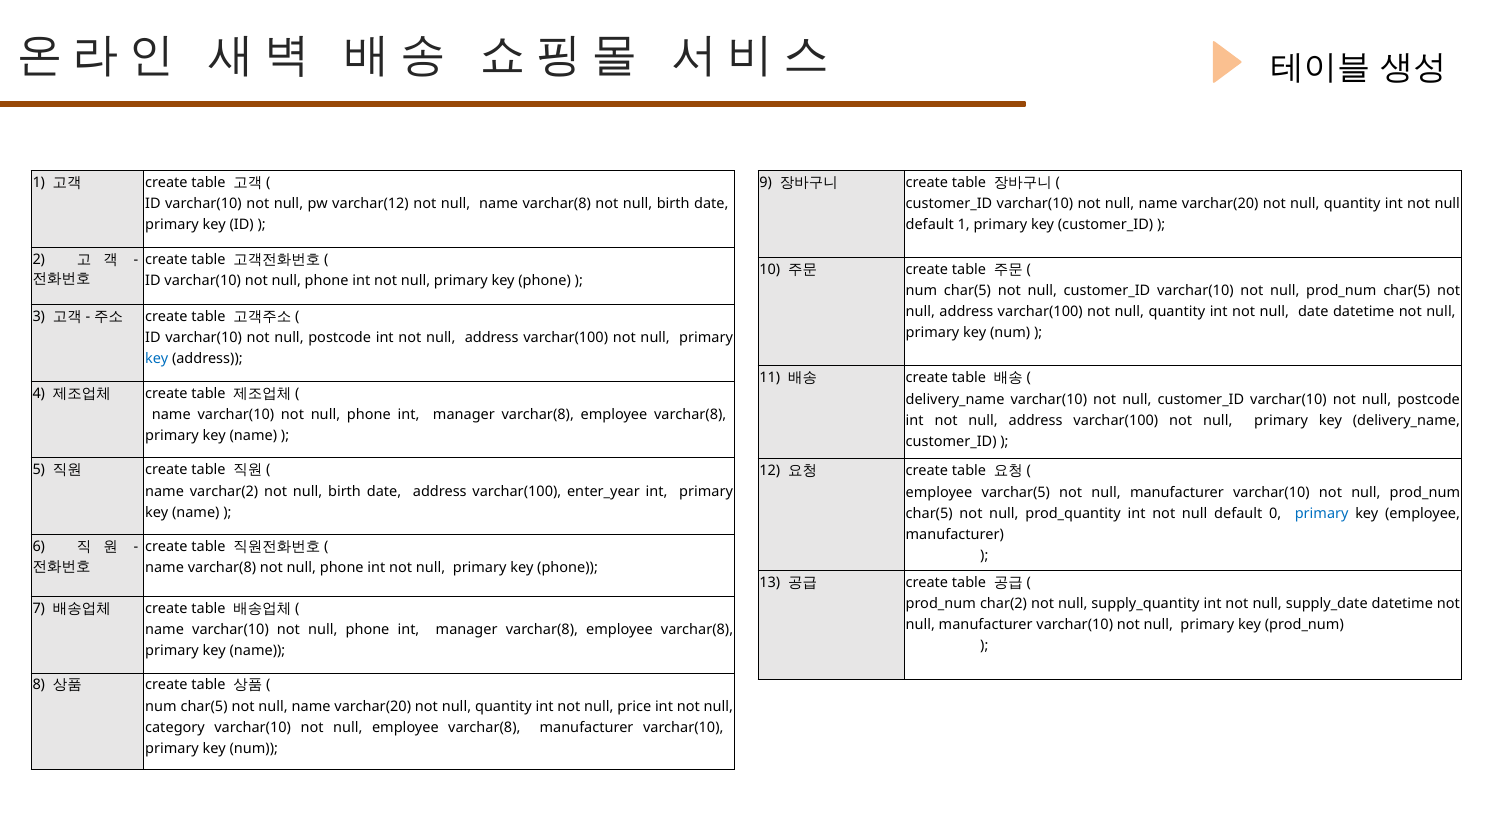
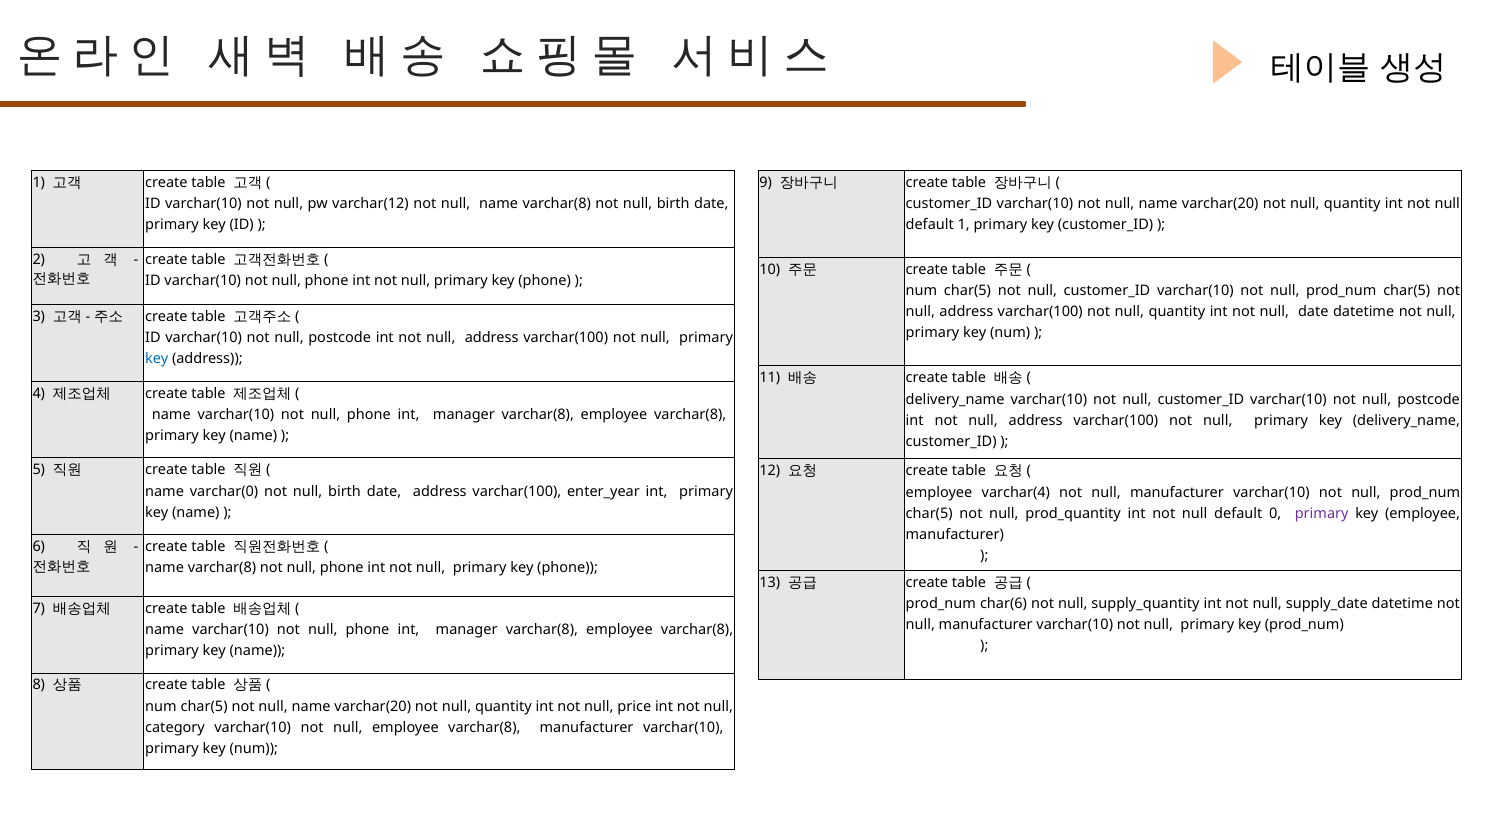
varchar(2: varchar(2 -> varchar(0 (224, 491)
varchar(5: varchar(5 -> varchar(4 (1016, 492)
primary colour: blue -> purple (1322, 513)
char(2: char(2 -> char(6 (1004, 604)
